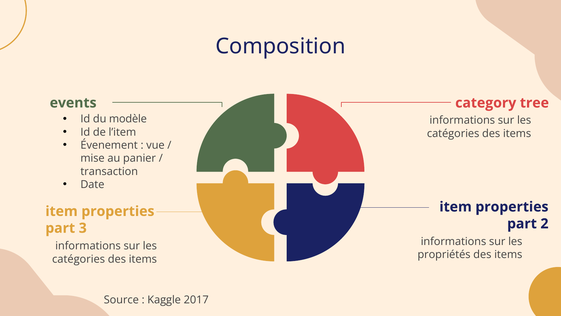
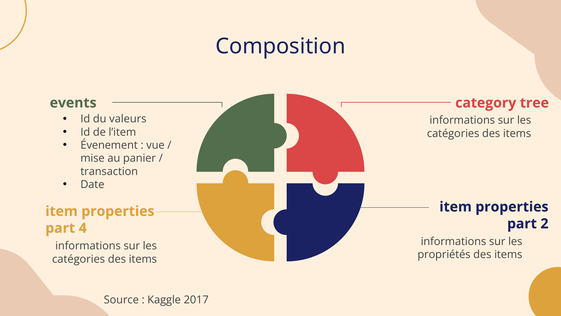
modèle: modèle -> valeurs (128, 119)
3: 3 -> 4 (83, 228)
